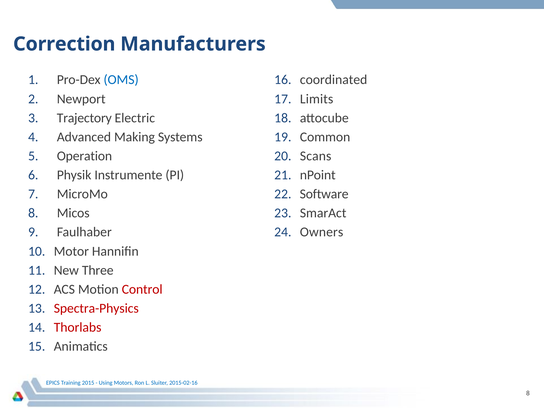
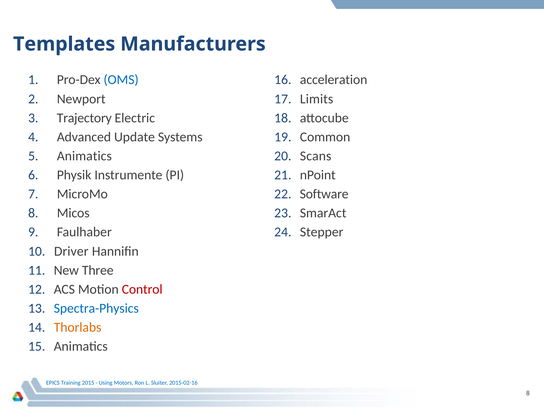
Correction: Correction -> Templates (64, 44)
coordinated: coordinated -> acceleration (334, 80)
Making: Making -> Update (134, 137)
Operation: Operation -> Animatics (84, 156)
Owners: Owners -> Stepper (322, 232)
Motor: Motor -> Driver (71, 251)
Spectra-Physics colour: red -> blue (96, 308)
Thorlabs colour: red -> orange (78, 327)
